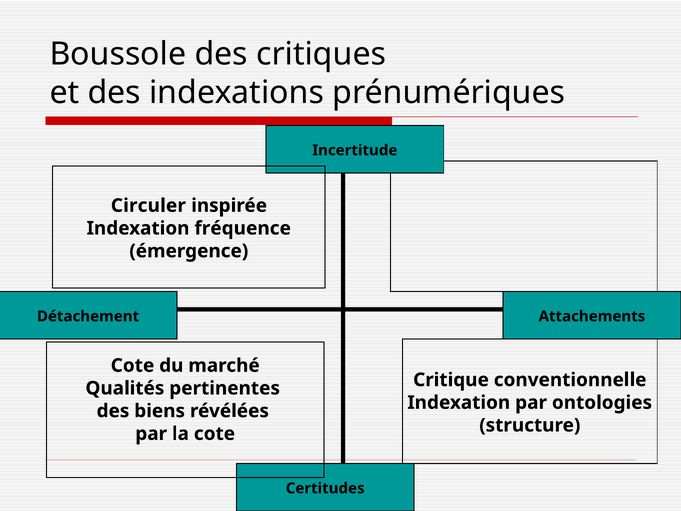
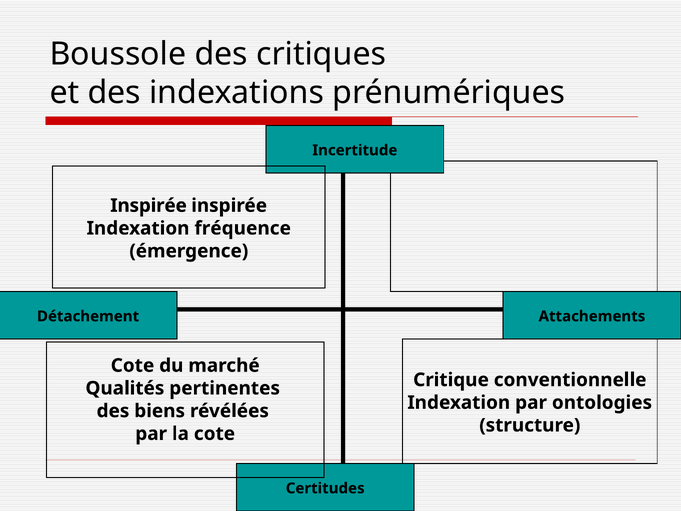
Circuler: Circuler -> Inspirée (149, 205)
